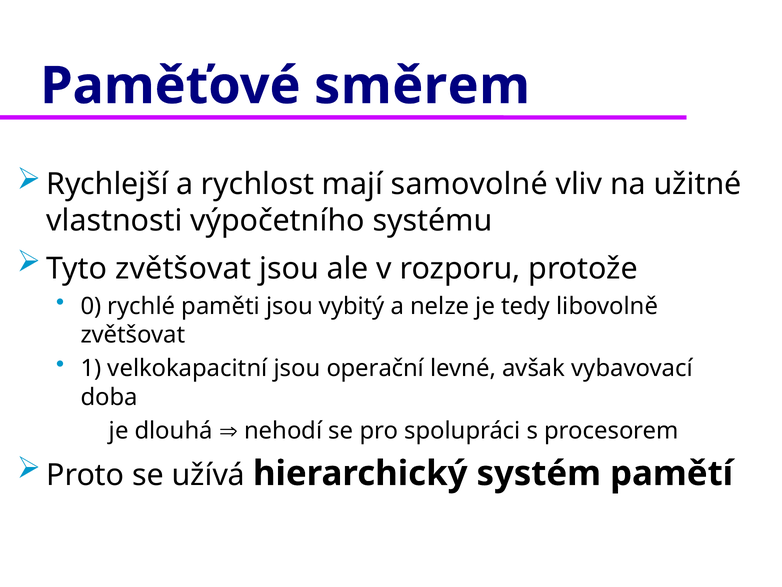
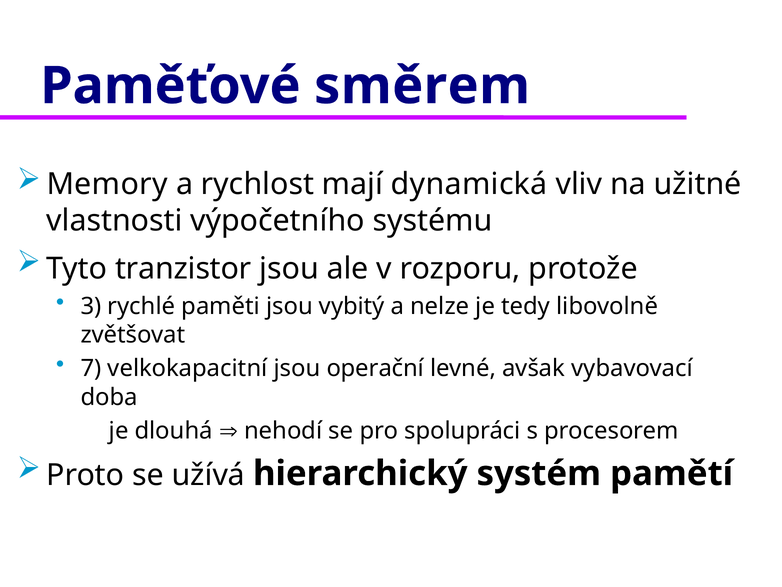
Rychlejší: Rychlejší -> Memory (107, 184)
samovolné: samovolné -> dynamická (469, 184)
Tyto zvětšovat: zvětšovat -> tranzistor (183, 268)
0: 0 -> 3 (91, 306)
1: 1 -> 7 (91, 368)
